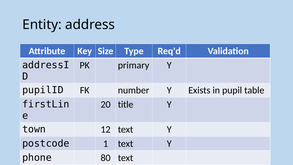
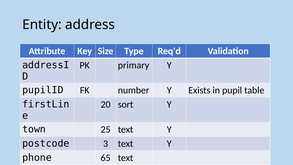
title: title -> sort (126, 104)
12: 12 -> 25 (106, 129)
1: 1 -> 3 (106, 143)
80: 80 -> 65 (106, 158)
